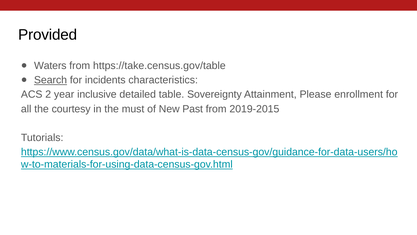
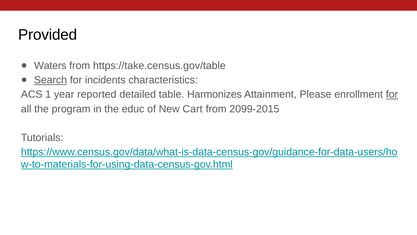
2: 2 -> 1 (48, 94)
inclusive: inclusive -> reported (97, 94)
Sovereignty: Sovereignty -> Harmonizes (214, 94)
for underline: none -> present (392, 94)
courtesy: courtesy -> program (71, 109)
must: must -> educ (133, 109)
Past: Past -> Cart (193, 109)
2019-2015: 2019-2015 -> 2099-2015 (254, 109)
